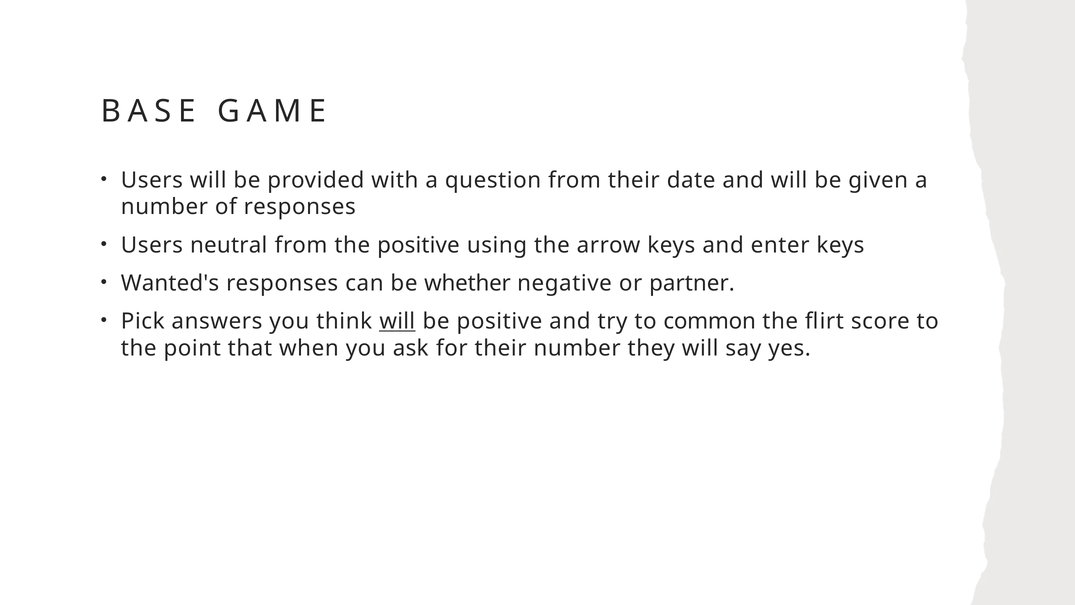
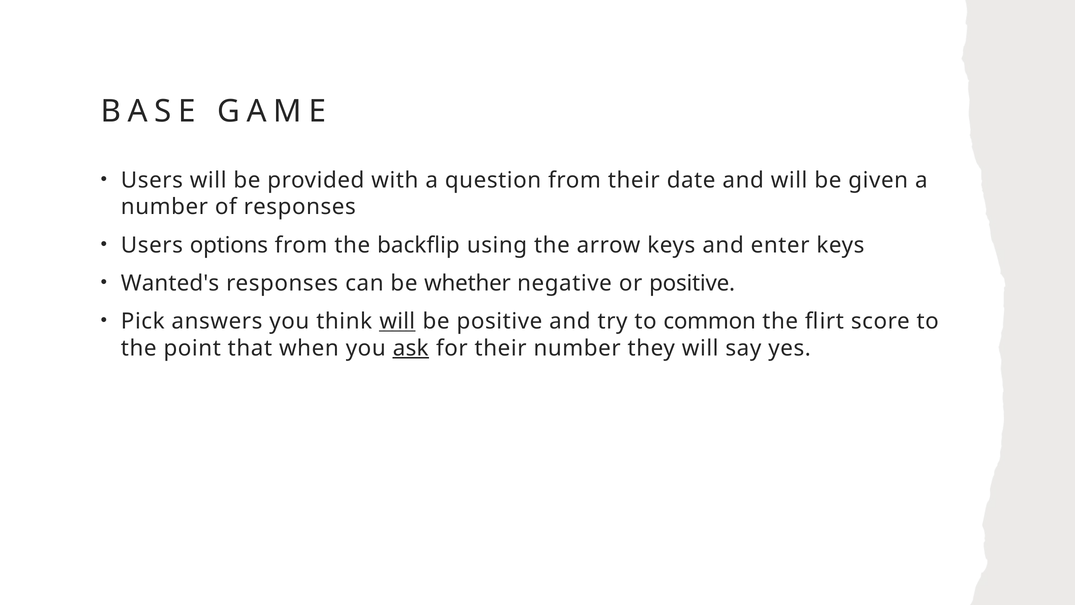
neutral: neutral -> options (229, 245)
the positive: positive -> backflip (418, 245)
or partner: partner -> positive (692, 283)
ask underline: none -> present (411, 348)
